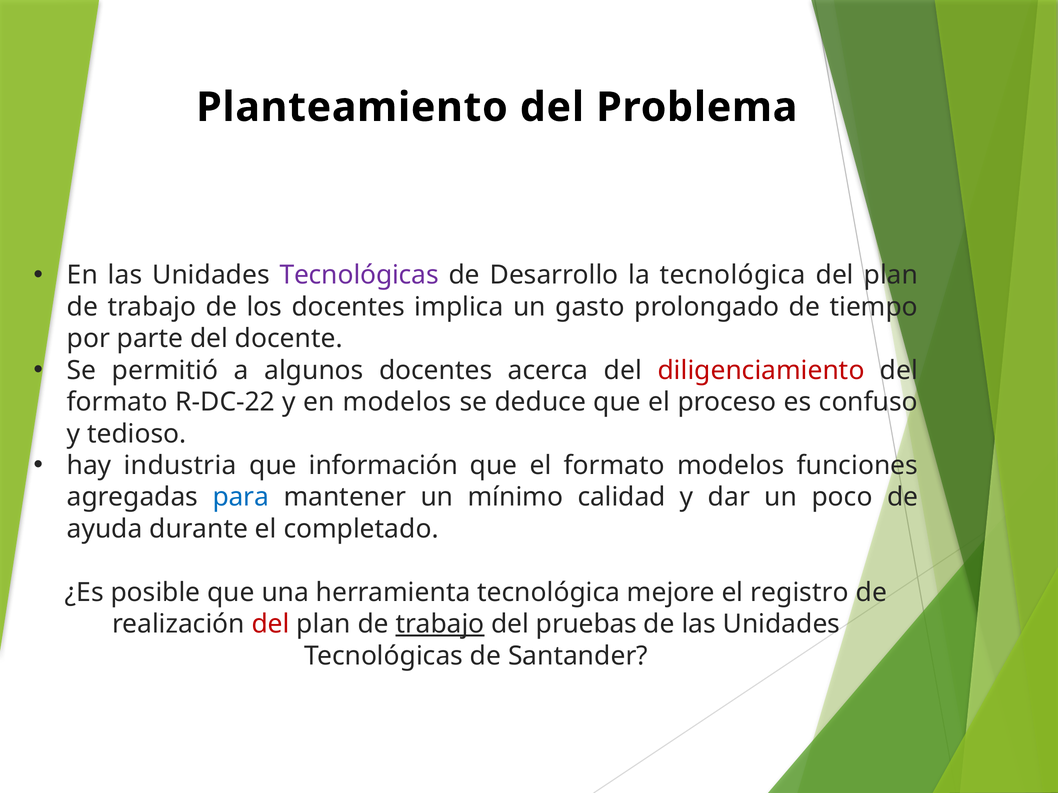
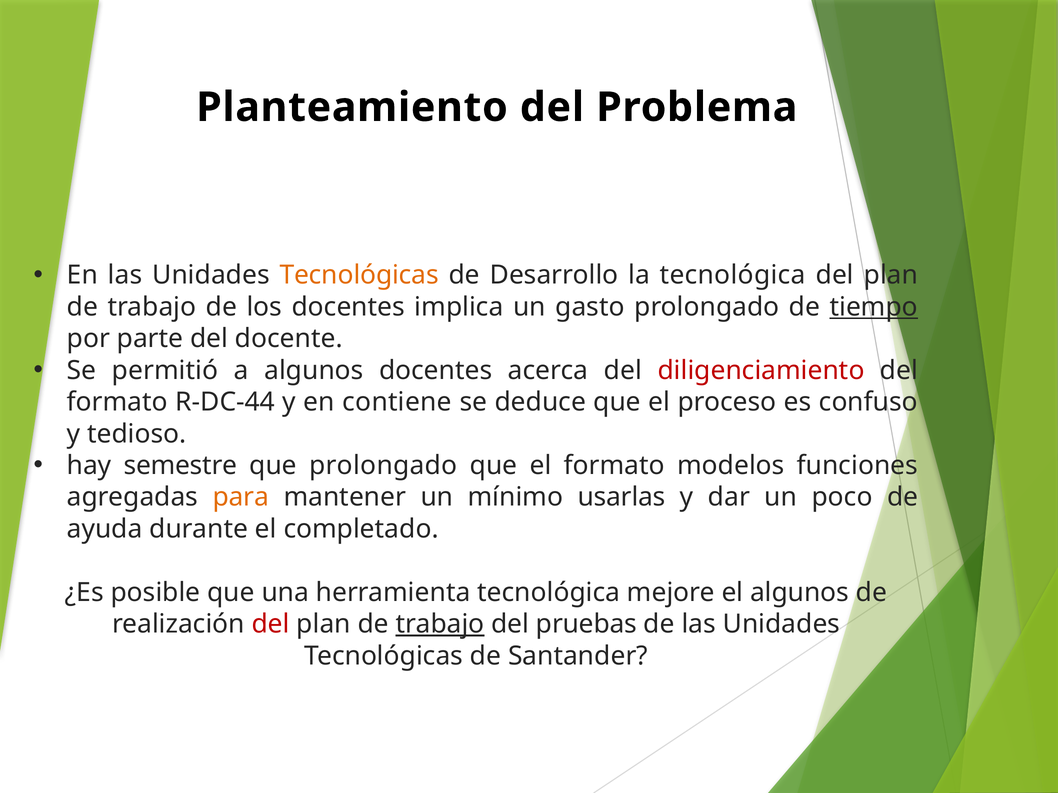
Tecnológicas colour: purple -> orange (359, 275)
tiempo underline: none -> present (874, 307)
R-DC-22: R-DC-22 -> R-DC-44 (225, 402)
en modelos: modelos -> contiene (397, 402)
industria: industria -> semestre (181, 466)
que información: información -> prolongado (383, 466)
para colour: blue -> orange (241, 498)
calidad: calidad -> usarlas (622, 498)
el registro: registro -> algunos (800, 593)
